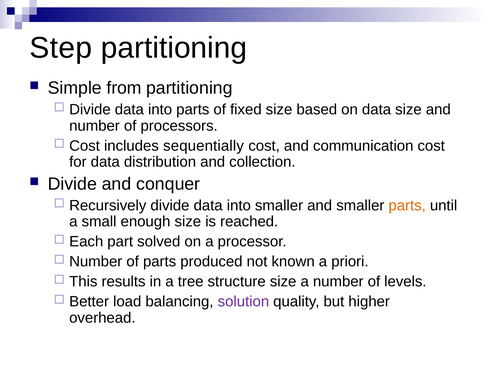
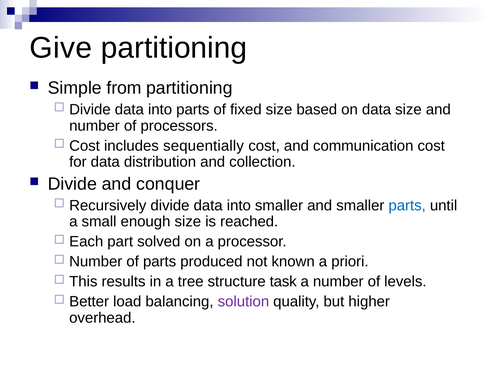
Step: Step -> Give (61, 48)
parts colour: orange -> blue (407, 205)
structure size: size -> task (283, 281)
